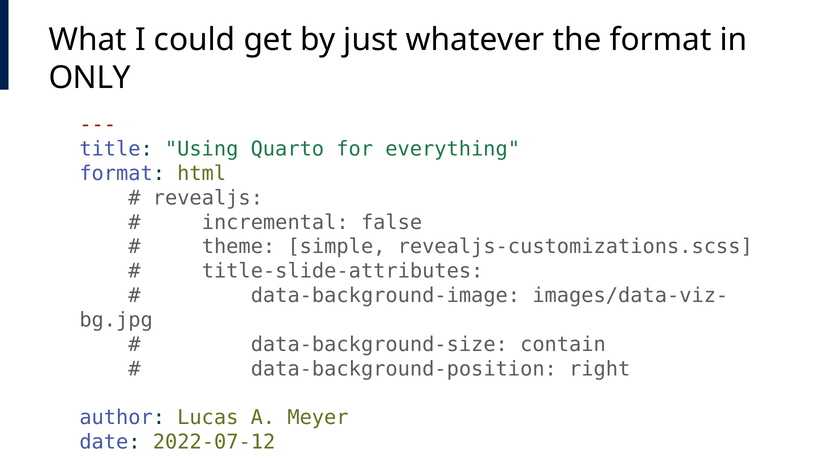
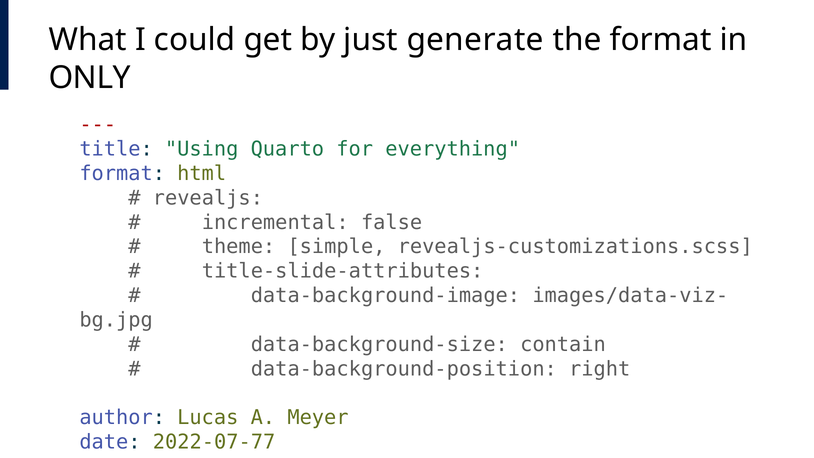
whatever: whatever -> generate (475, 40)
2022-07-12: 2022-07-12 -> 2022-07-77 (214, 442)
